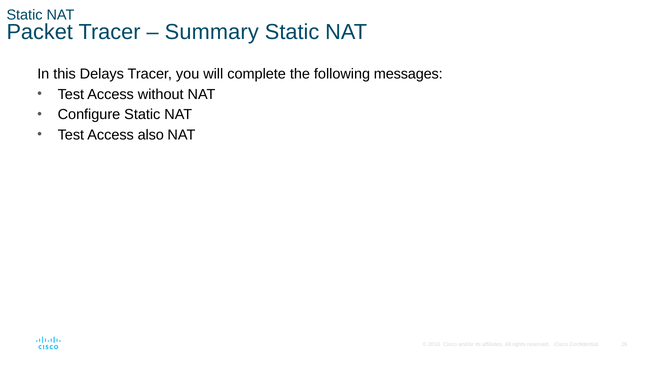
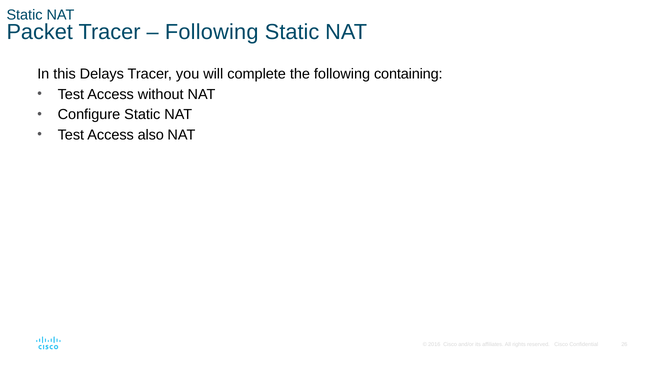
Summary: Summary -> Following (212, 32)
messages: messages -> containing (408, 74)
